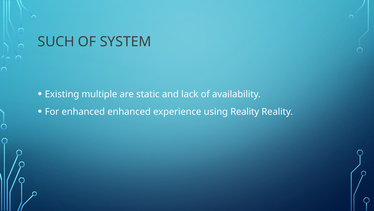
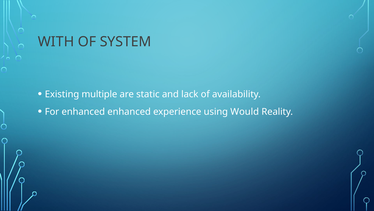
SUCH: SUCH -> WITH (56, 42)
using Reality: Reality -> Would (245, 111)
